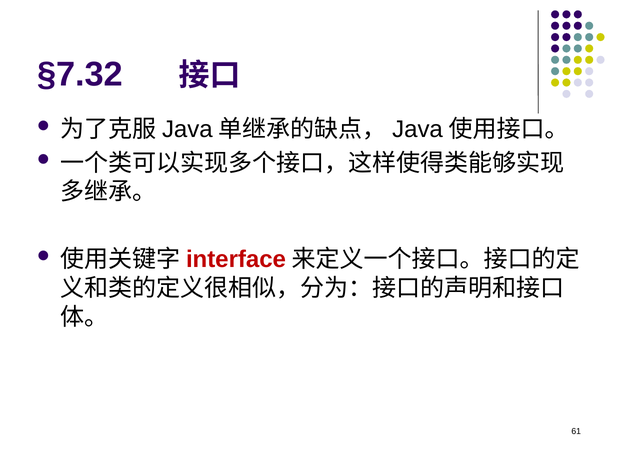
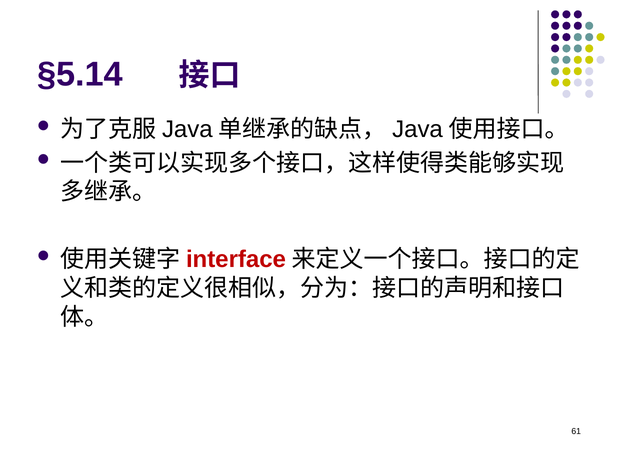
§7.32: §7.32 -> §5.14 (80, 75)
